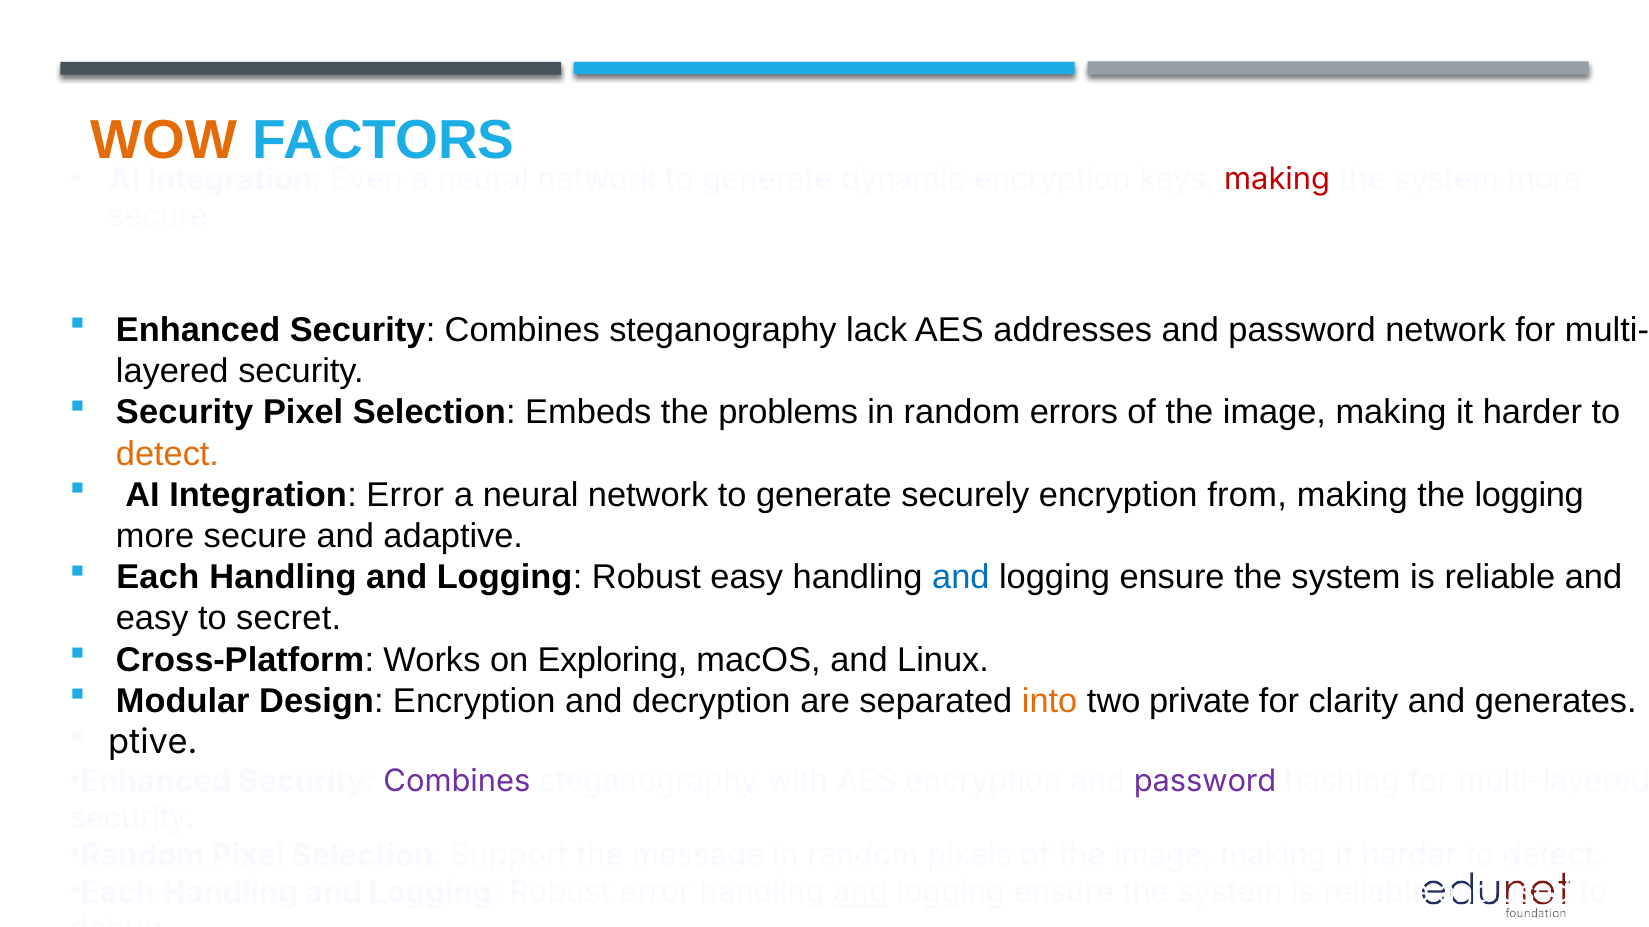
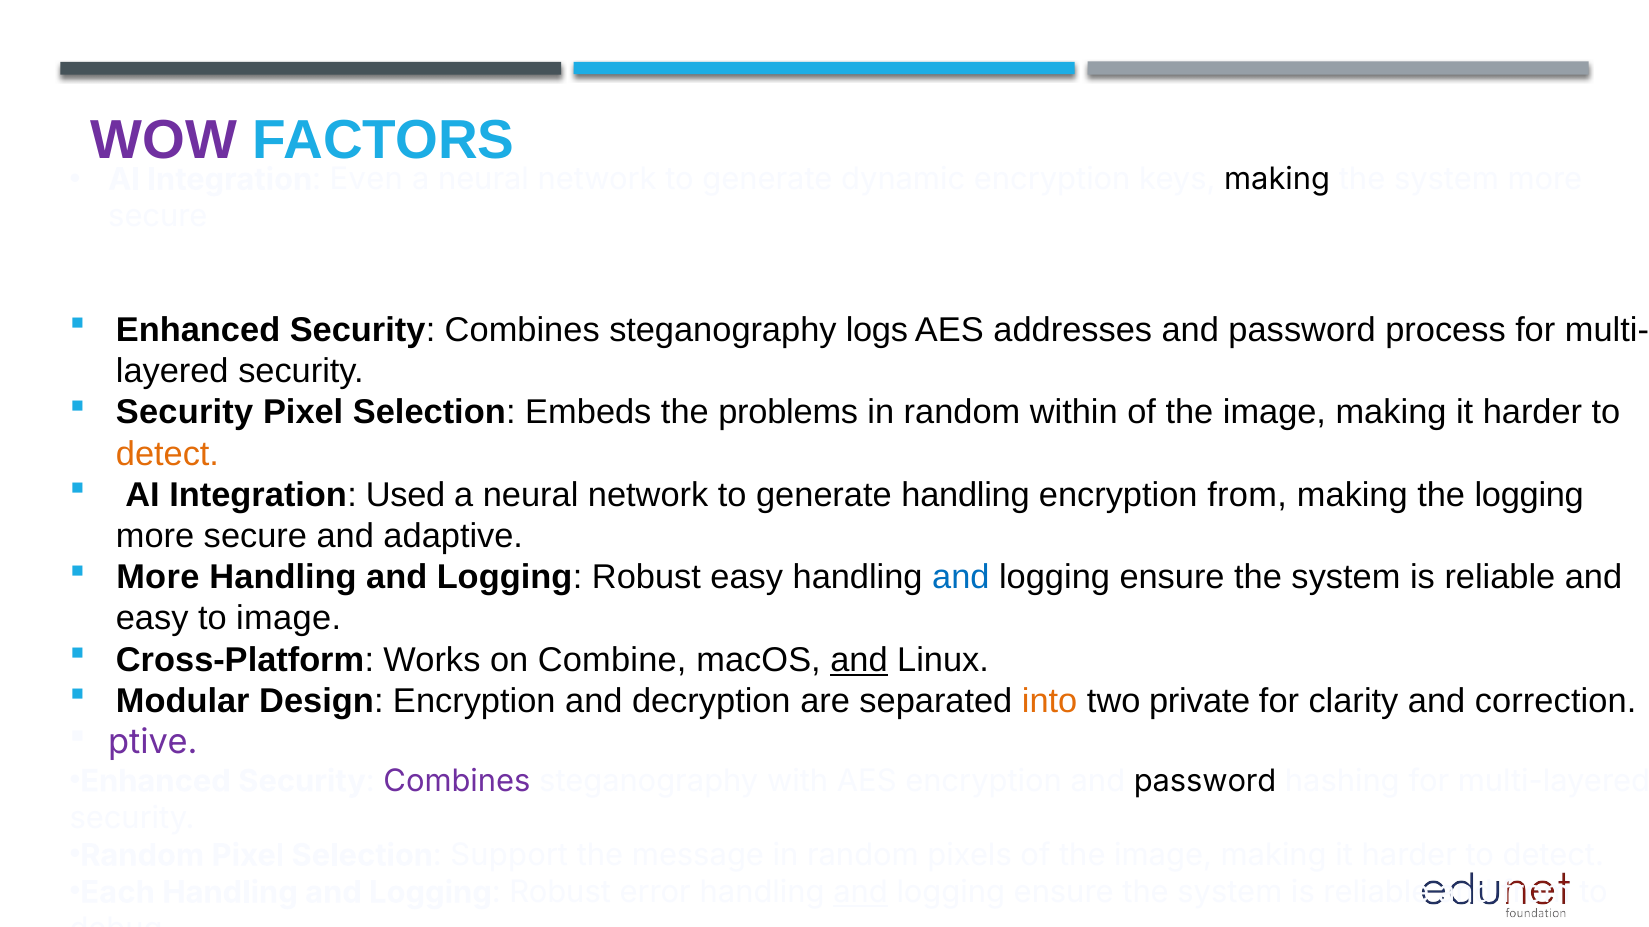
WOW colour: orange -> purple (164, 141)
making colour: red -> black (1277, 180)
lack: lack -> logs (877, 330)
password network: network -> process (1446, 330)
errors: errors -> within (1074, 413)
Integration Error: Error -> Used (406, 495)
generate securely: securely -> handling (966, 495)
Each: Each -> More (158, 578)
to secret: secret -> image (289, 619)
Exploring: Exploring -> Combine (612, 660)
and underline: none -> present (859, 660)
generates: generates -> correction (1556, 701)
ptive colour: black -> purple (153, 743)
password colour: purple -> black (1205, 782)
and used: used -> from (1536, 893)
